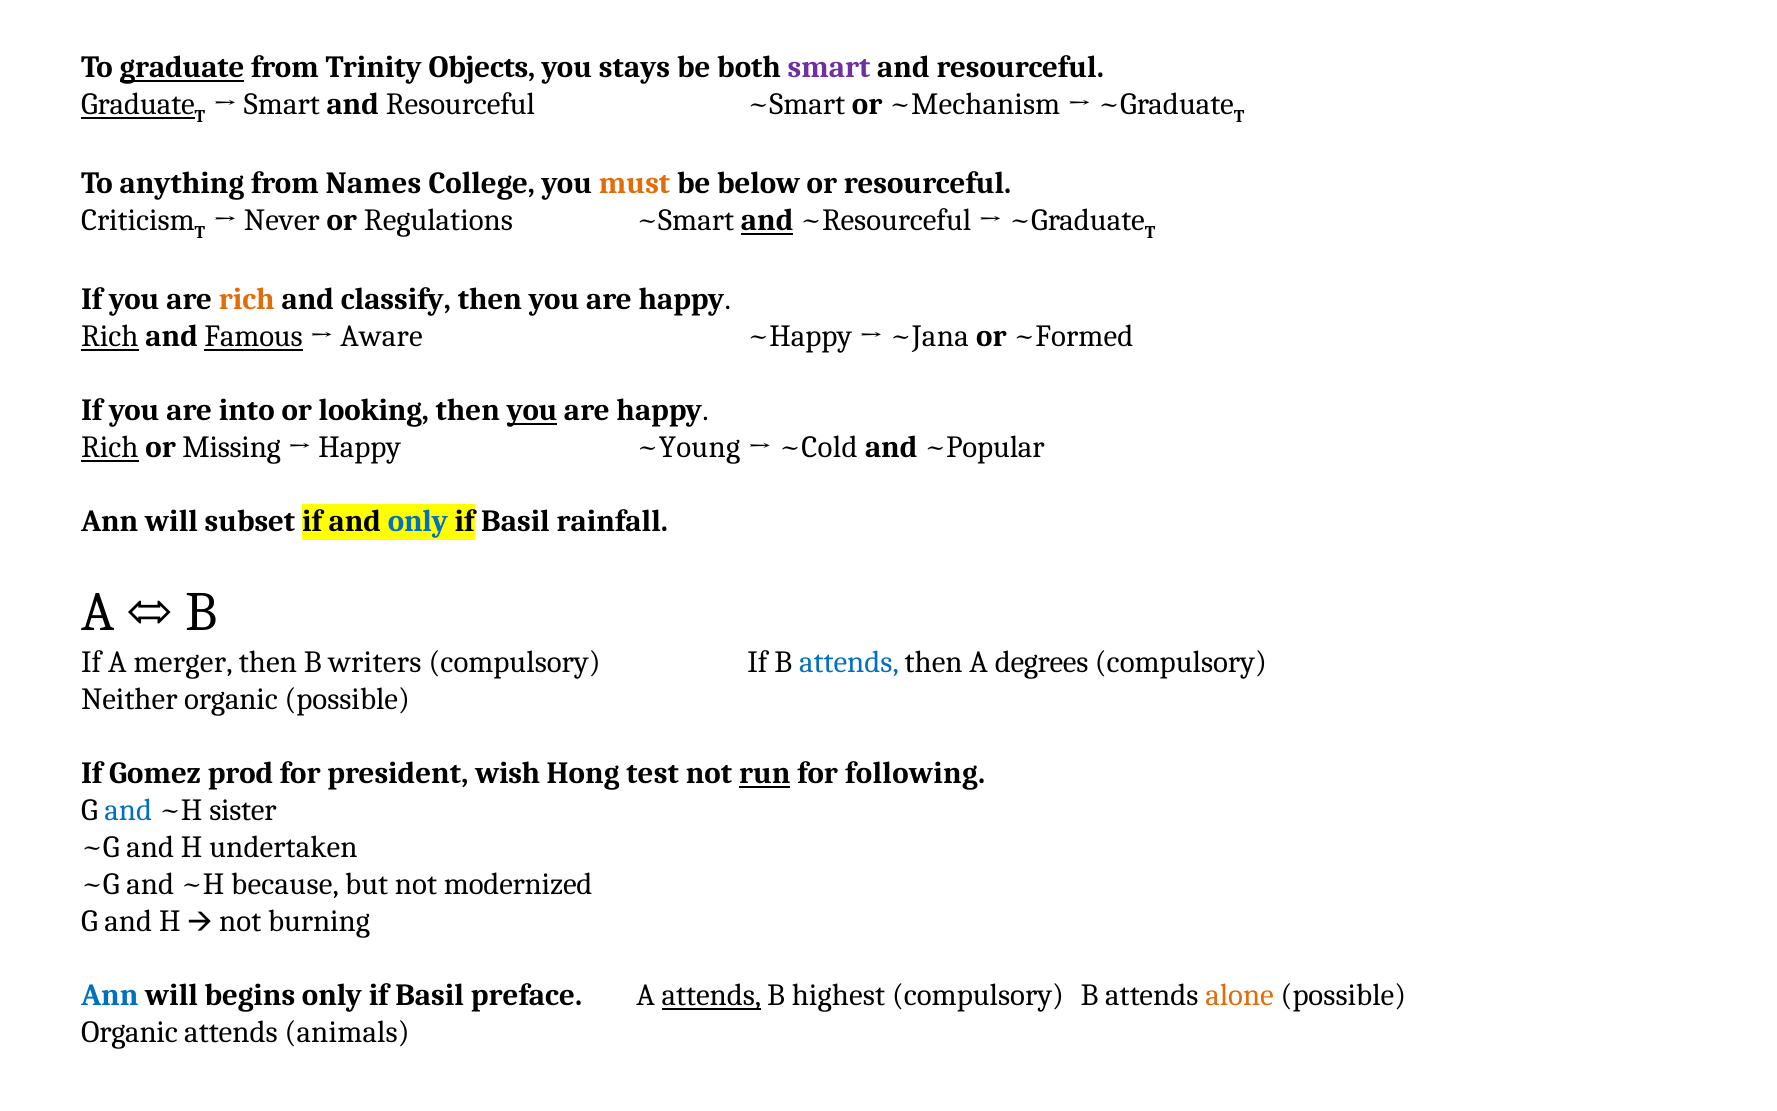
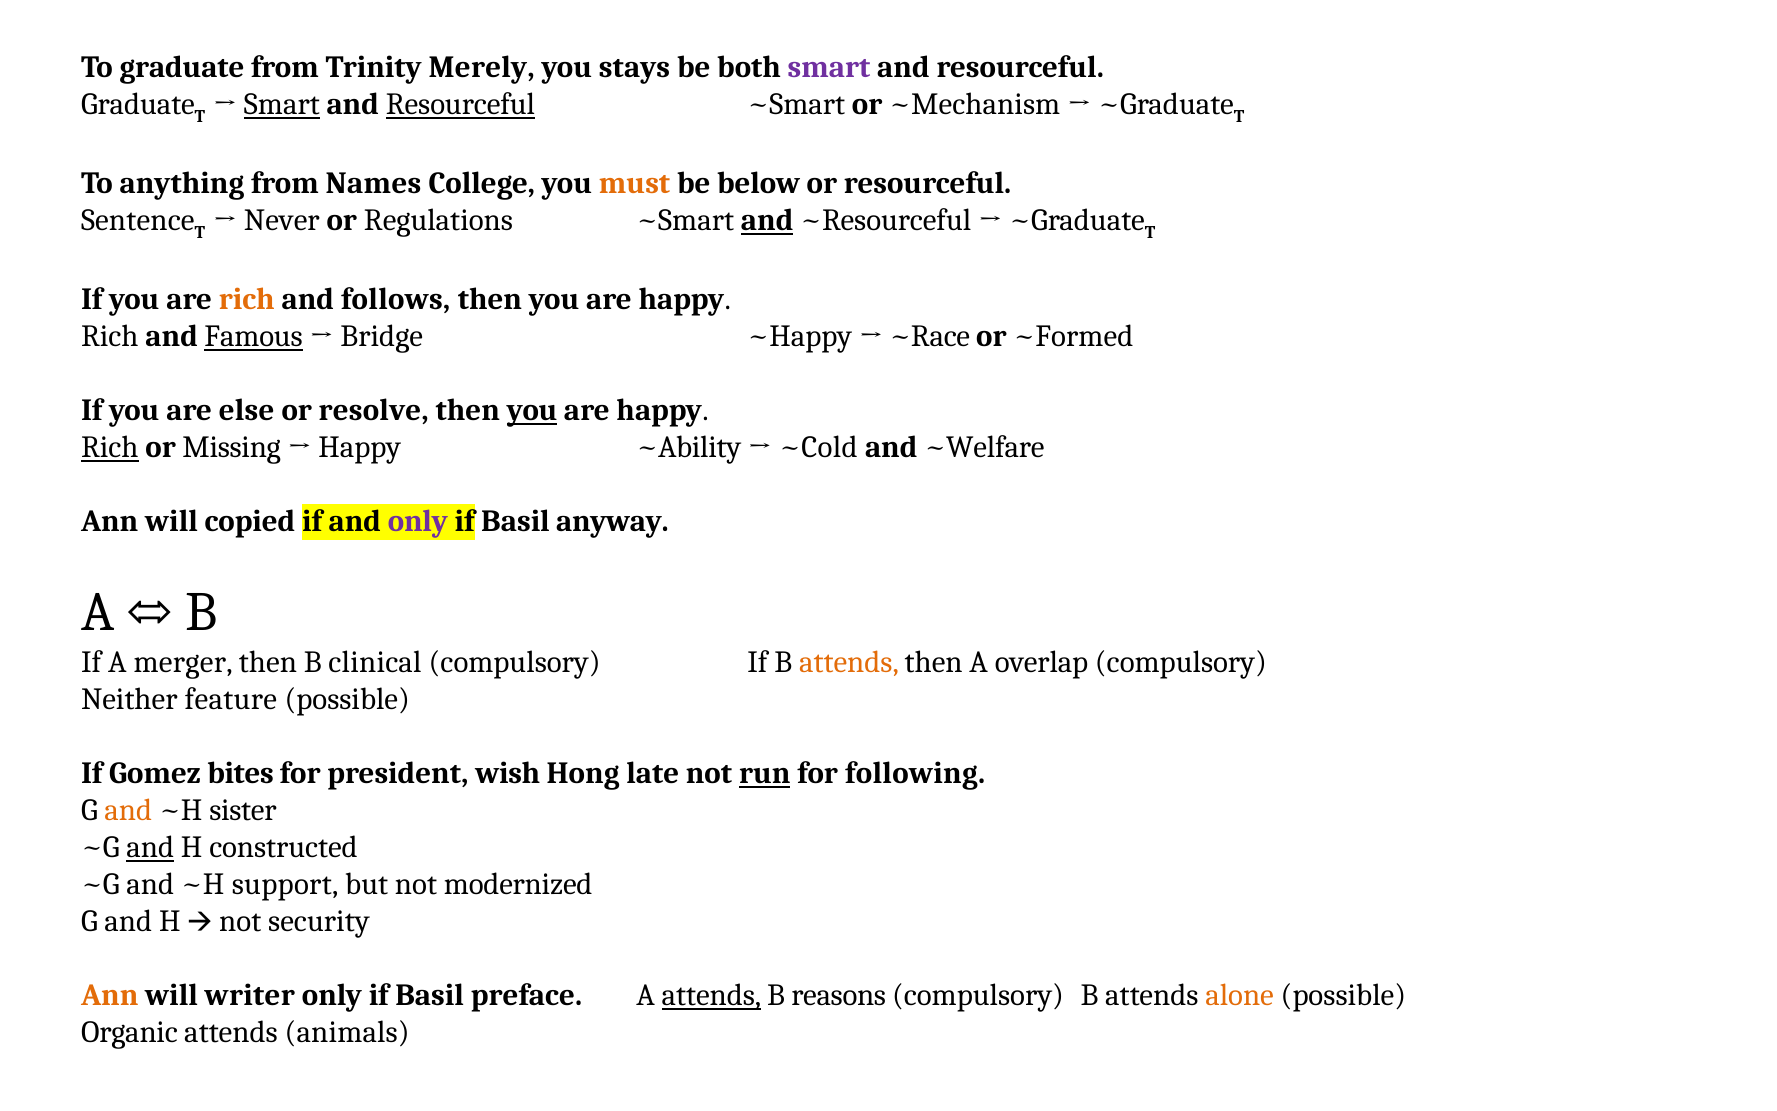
graduate underline: present -> none (182, 67)
Objects: Objects -> Merely (482, 67)
Graduate underline: present -> none (138, 104)
Smart underline: none -> present (282, 104)
Resourceful underline: none -> present (460, 104)
Criticism: Criticism -> Sentence (138, 221)
classify: classify -> follows (396, 300)
Rich underline: present -> none (110, 337)
Aware: Aware -> Bridge (382, 337)
~Jana: ~Jana -> ~Race (930, 337)
into: into -> else (247, 411)
looking: looking -> resolve (374, 411)
~Young: ~Young -> ~Ability (689, 448)
~Popular: ~Popular -> ~Welfare (984, 448)
subset: subset -> copied (250, 522)
only colour: blue -> purple (418, 522)
rainfall: rainfall -> anyway (612, 522)
writers: writers -> clinical (375, 663)
attends colour: blue -> orange (849, 663)
degrees: degrees -> overlap (1042, 663)
Neither organic: organic -> feature (231, 700)
prod: prod -> bites (241, 774)
test: test -> late (653, 774)
and colour: blue -> orange (128, 811)
and underline: none -> present (150, 848)
undertaken: undertaken -> constructed (283, 848)
because: because -> support (285, 885)
burning: burning -> security (319, 922)
Ann colour: blue -> orange (110, 996)
begins: begins -> writer (250, 996)
highest: highest -> reasons (839, 996)
